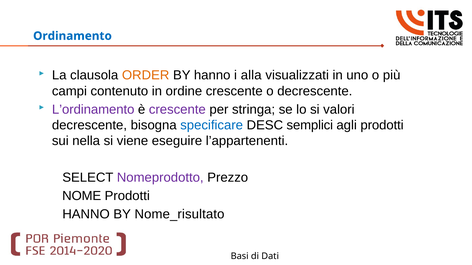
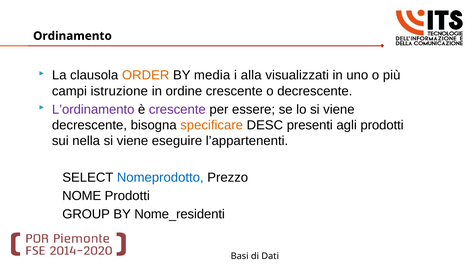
Ordinamento colour: blue -> black (72, 36)
BY hanno: hanno -> media (212, 75)
contenuto: contenuto -> istruzione (119, 91)
stringa: stringa -> essere (254, 110)
lo si valori: valori -> viene (339, 110)
specificare colour: blue -> orange (212, 125)
semplici: semplici -> presenti (310, 125)
Nomeprodotto colour: purple -> blue (160, 178)
HANNO: HANNO -> GROUP (86, 214)
Nome_risultato: Nome_risultato -> Nome_residenti (180, 214)
